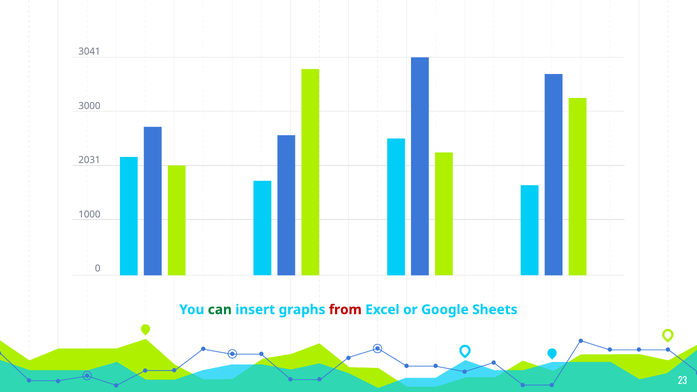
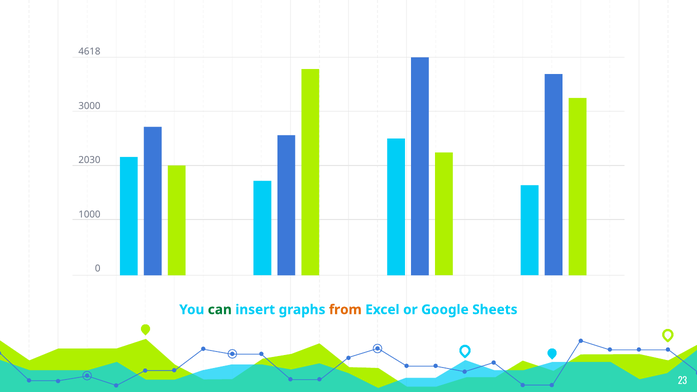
3041: 3041 -> 4618 (89, 52)
2031: 2031 -> 2030 (89, 160)
from colour: red -> orange (345, 310)
